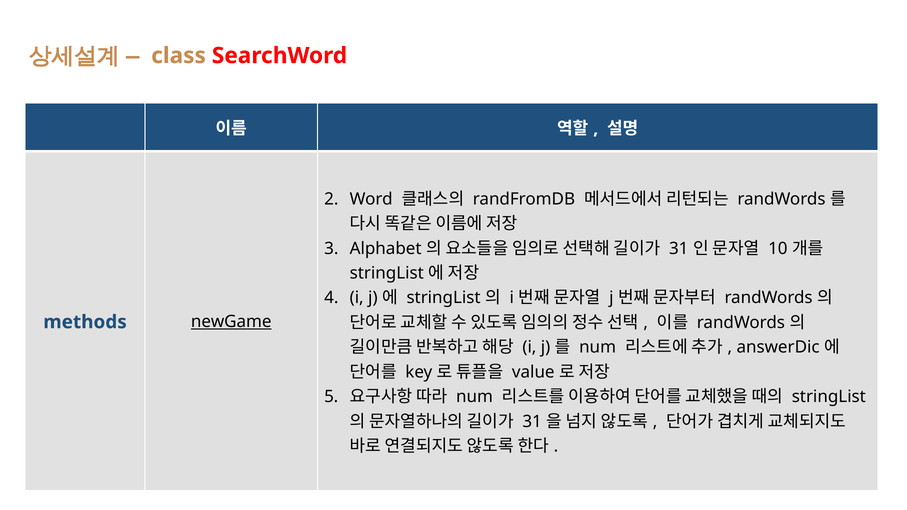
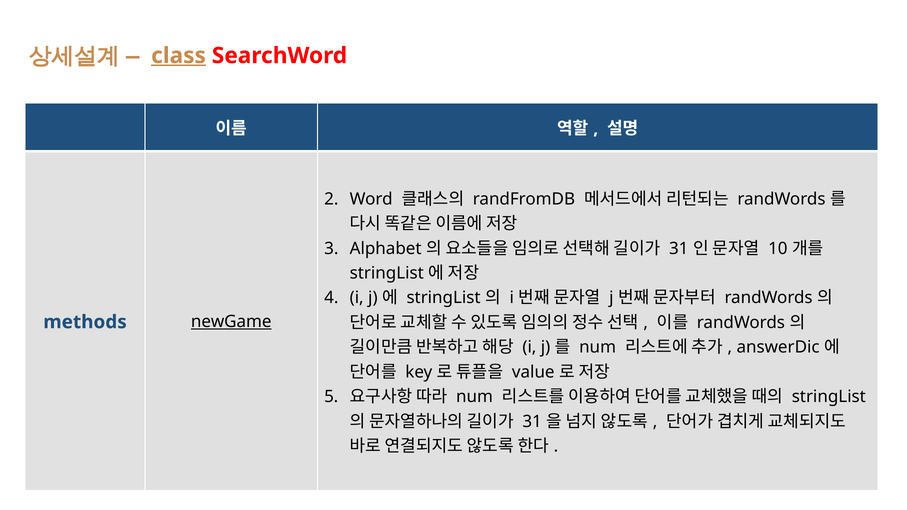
class underline: none -> present (179, 56)
